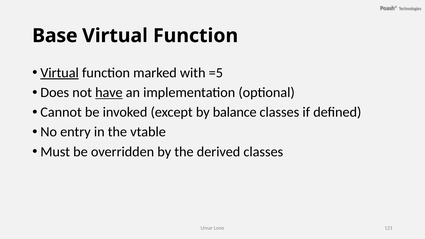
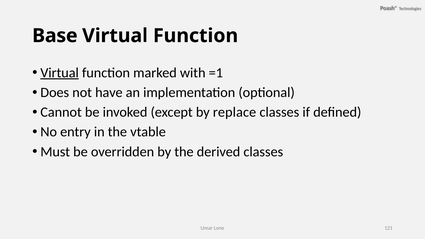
=5: =5 -> =1 (216, 73)
have underline: present -> none (109, 93)
balance: balance -> replace (235, 112)
